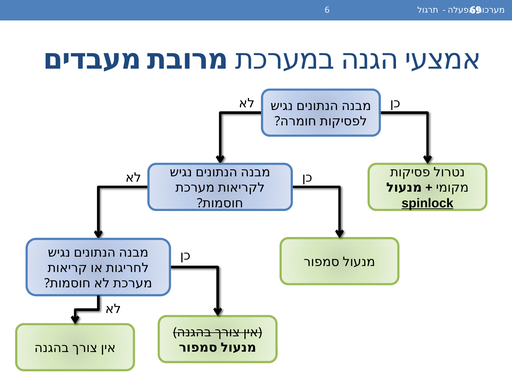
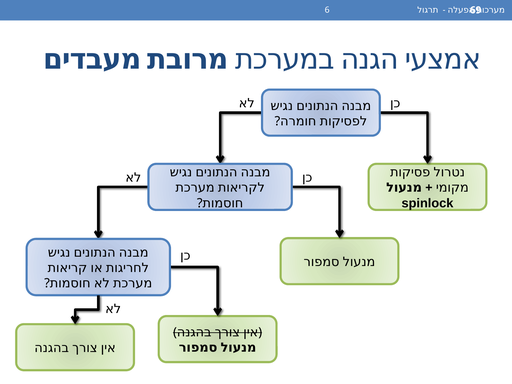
spinlock underline: present -> none (427, 203)
